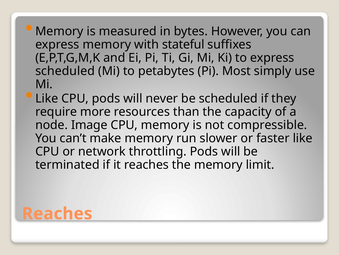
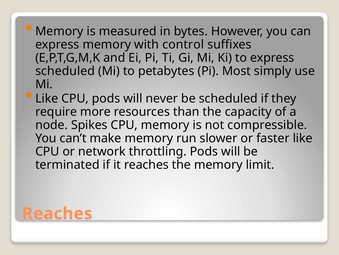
stateful: stateful -> control (183, 44)
Image: Image -> Spikes (89, 125)
